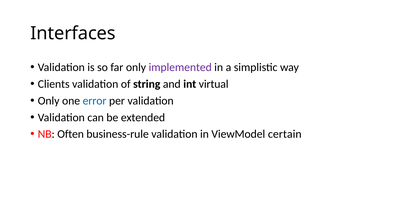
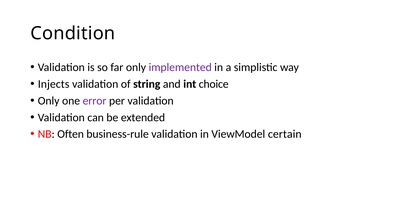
Interfaces: Interfaces -> Condition (73, 33)
Clients: Clients -> Injects (54, 84)
virtual: virtual -> choice (214, 84)
error colour: blue -> purple (95, 101)
